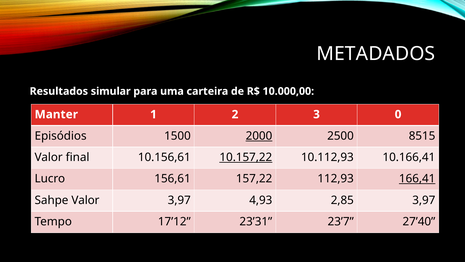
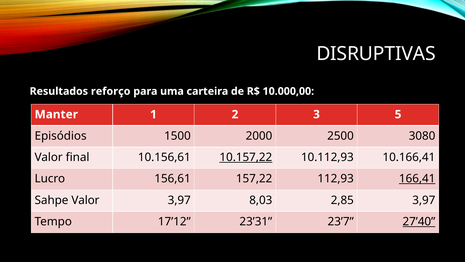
METADADOS: METADADOS -> DISRUPTIVAS (376, 54)
simular: simular -> reforço (111, 91)
0: 0 -> 5 (398, 114)
2000 underline: present -> none (259, 136)
8515: 8515 -> 3080 (422, 136)
4,93: 4,93 -> 8,03 (261, 200)
27’40 underline: none -> present (419, 221)
